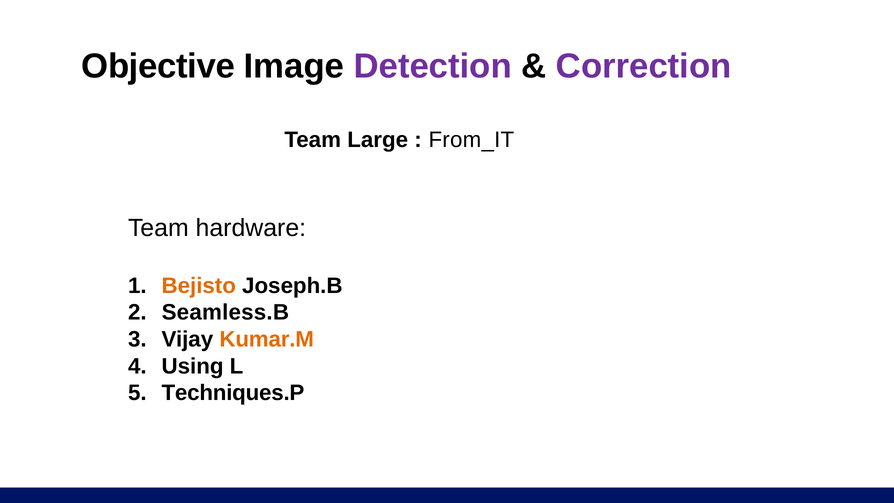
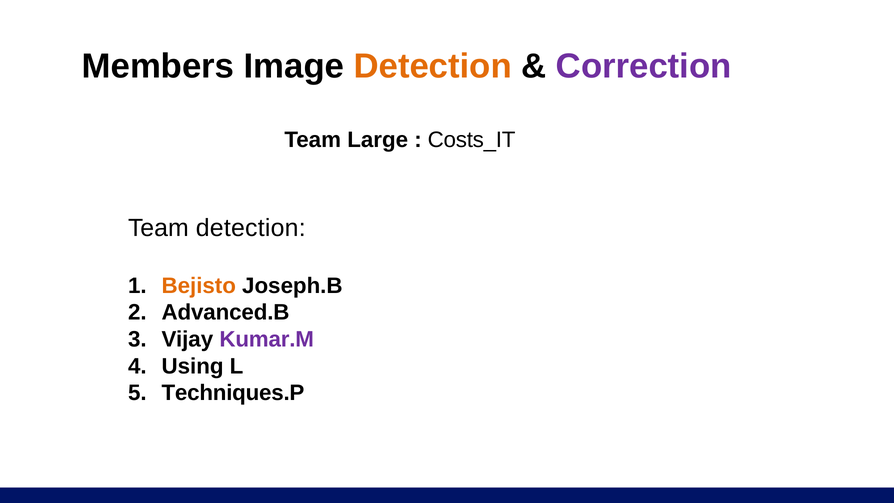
Objective: Objective -> Members (158, 66)
Detection colour: purple -> orange (433, 66)
From_IT: From_IT -> Costs_IT (472, 140)
Team hardware: hardware -> detection (251, 228)
Seamless.B: Seamless.B -> Advanced.B (226, 313)
Kumar.M colour: orange -> purple (267, 339)
